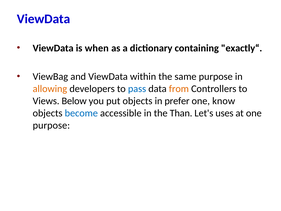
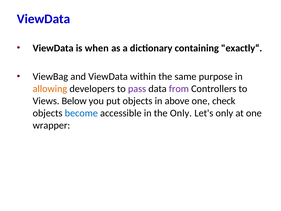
pass colour: blue -> purple (137, 89)
from colour: orange -> purple (179, 89)
prefer: prefer -> above (177, 101)
know: know -> check (224, 101)
the Than: Than -> Only (181, 113)
Let's uses: uses -> only (224, 113)
purpose: purpose -> wrapper (51, 125)
